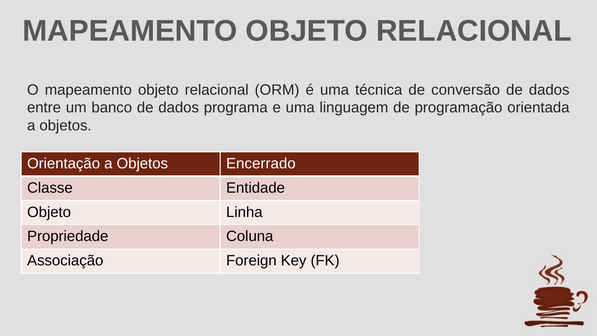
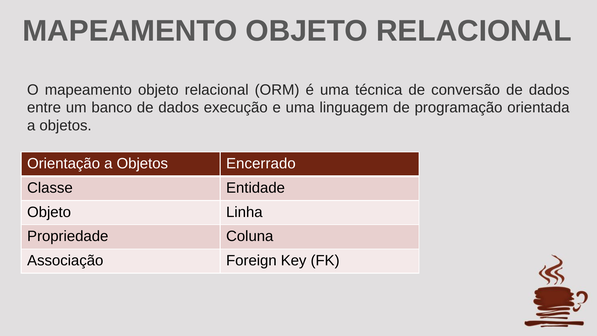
programa: programa -> execução (236, 108)
